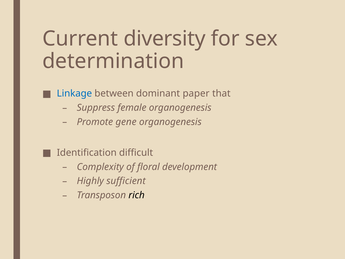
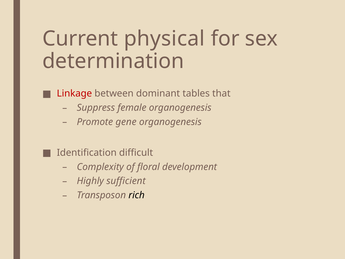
diversity: diversity -> physical (164, 39)
Linkage colour: blue -> red (74, 93)
paper: paper -> tables (196, 93)
